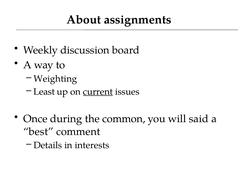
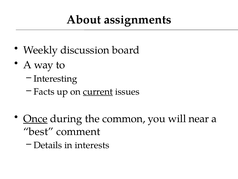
Weighting: Weighting -> Interesting (55, 78)
Least: Least -> Facts (44, 91)
Once underline: none -> present (35, 118)
said: said -> near (199, 118)
